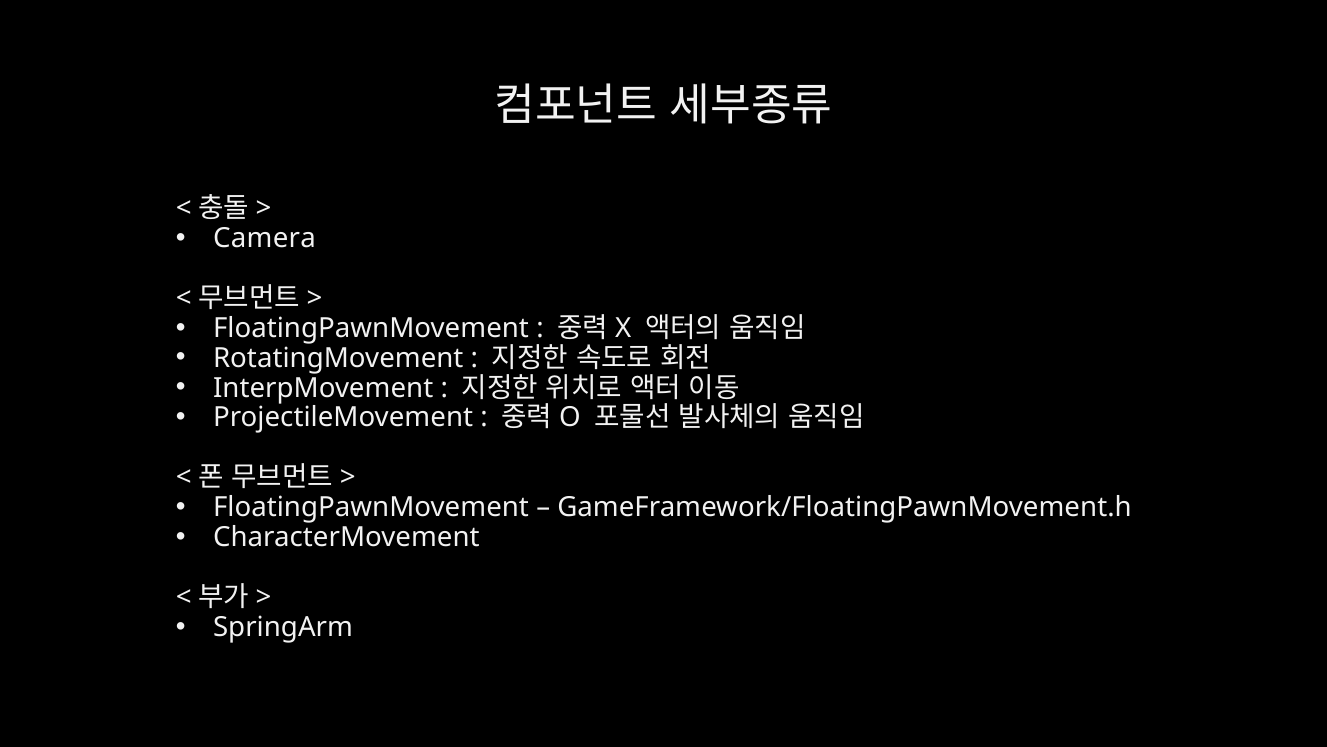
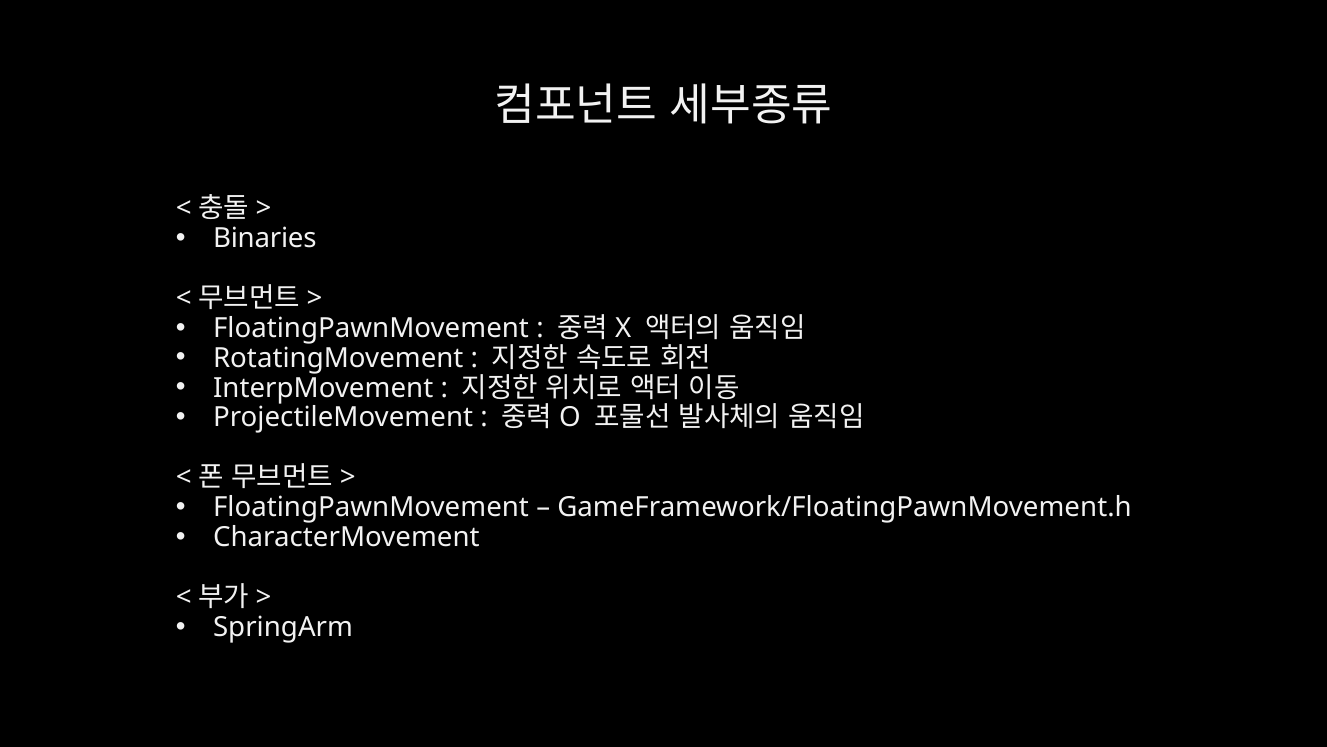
Camera: Camera -> Binaries (265, 238)
